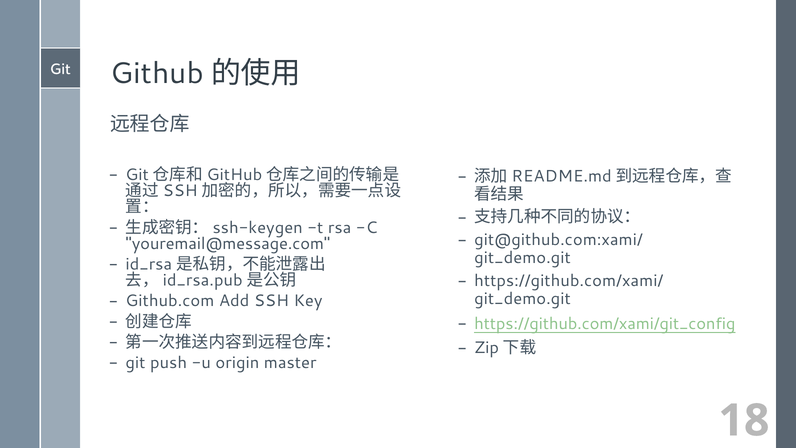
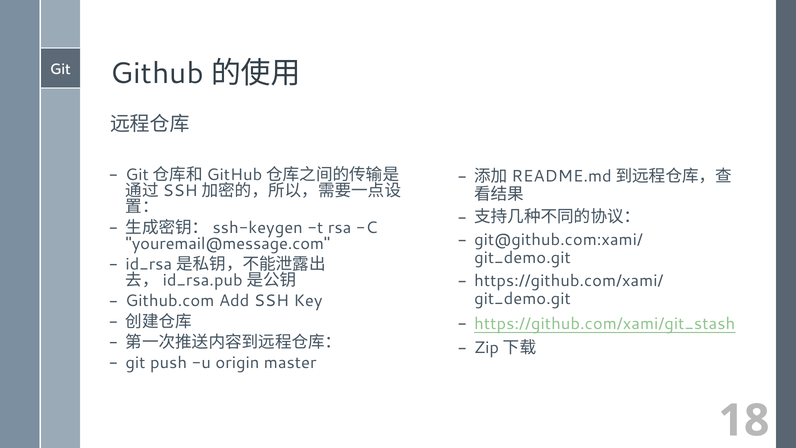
https://github.com/xami/git_config: https://github.com/xami/git_config -> https://github.com/xami/git_stash (605, 324)
